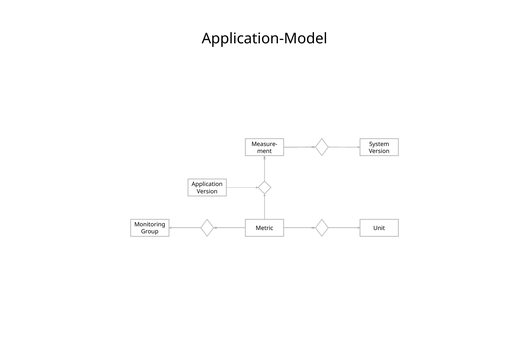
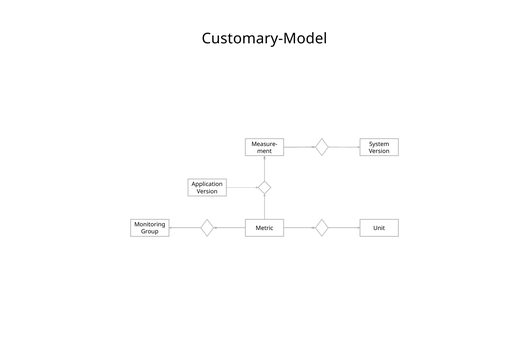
Application-Model: Application-Model -> Customary-Model (264, 39)
